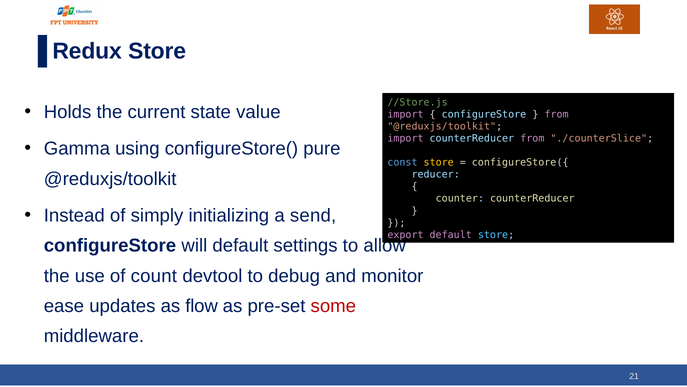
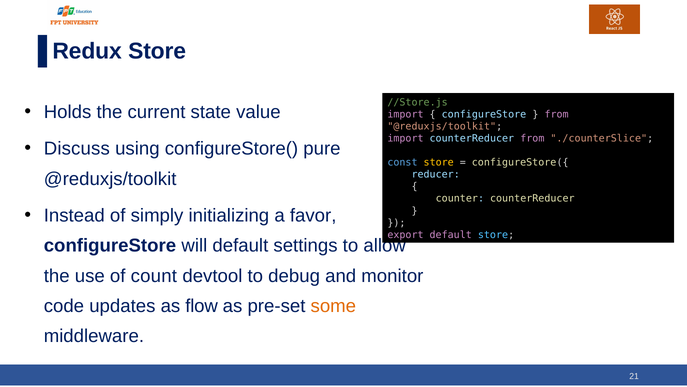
Gamma: Gamma -> Discuss (77, 149)
send: send -> favor (313, 215)
ease: ease -> code (64, 306)
some colour: red -> orange (333, 306)
